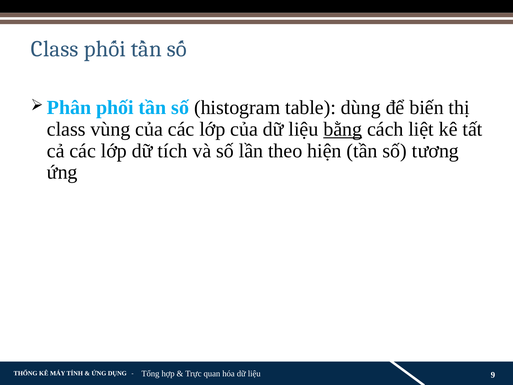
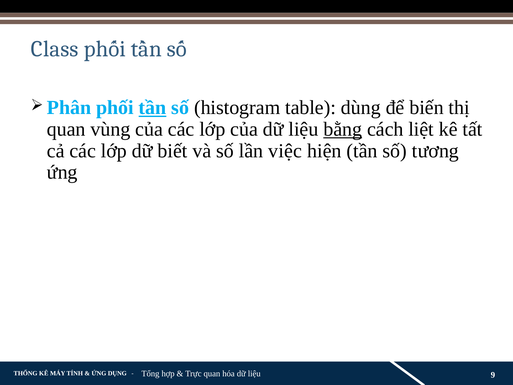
tần underline: none -> present (153, 108)
class: class -> quan (66, 129)
tích: tích -> biết (173, 151)
theo: theo -> việc (285, 151)
